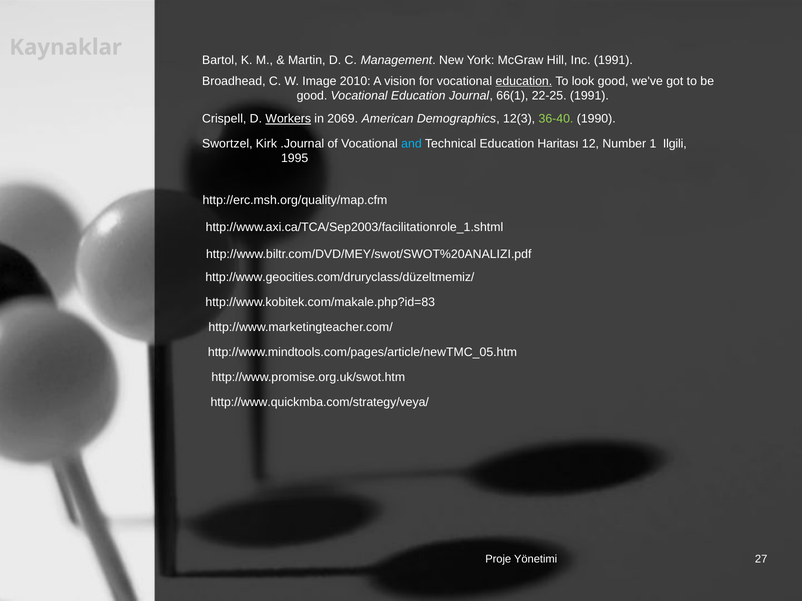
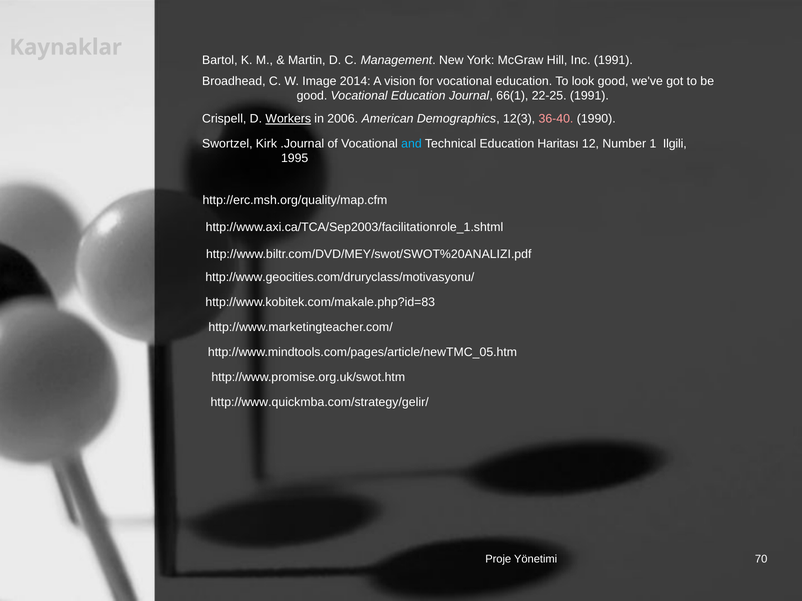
2010: 2010 -> 2014 (355, 81)
education underline: present -> none (524, 81)
2069: 2069 -> 2006 (343, 119)
36-40 colour: light green -> pink (556, 119)
http://www.geocities.com/druryclass/düzeltmemiz/: http://www.geocities.com/druryclass/düzeltmemiz/ -> http://www.geocities.com/druryclass/motivasyonu/ (340, 277)
http://www.quickmba.com/strategy/veya/: http://www.quickmba.com/strategy/veya/ -> http://www.quickmba.com/strategy/gelir/ (320, 403)
27: 27 -> 70 (761, 560)
